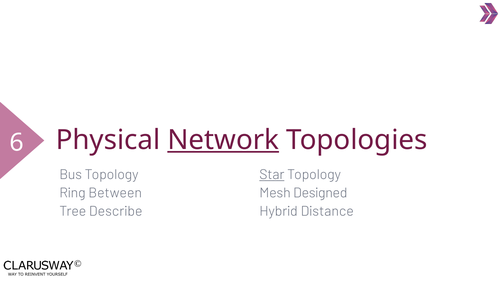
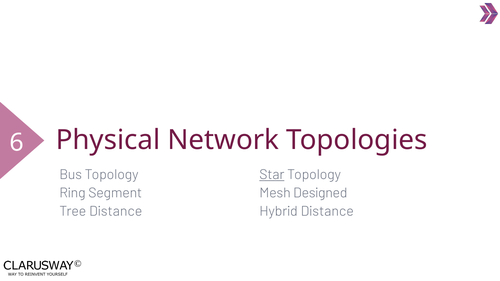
Network underline: present -> none (223, 140)
Between: Between -> Segment (115, 193)
Tree Describe: Describe -> Distance (116, 212)
